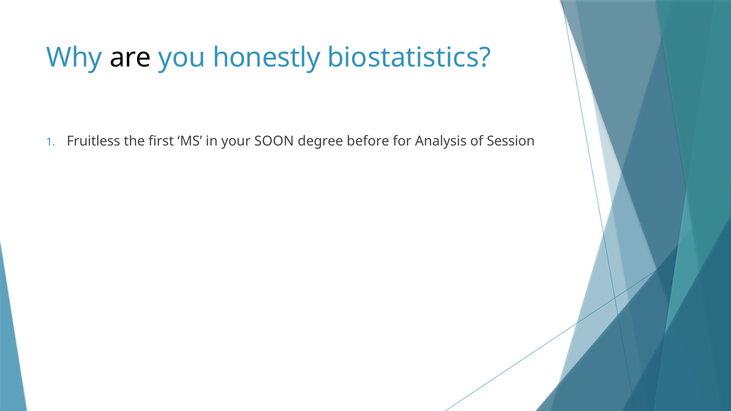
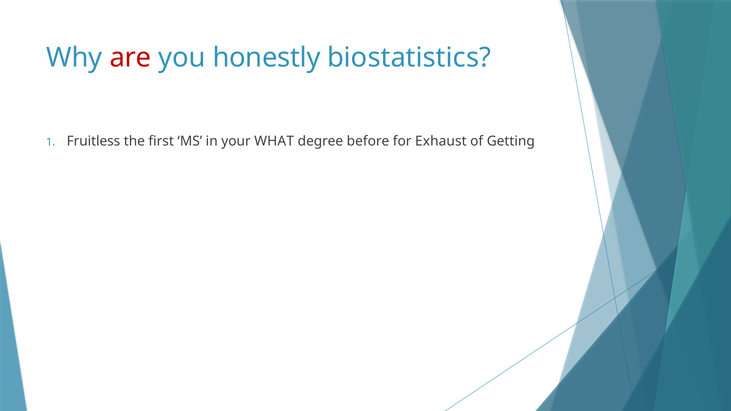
are colour: black -> red (130, 58)
SOON: SOON -> WHAT (274, 141)
Analysis: Analysis -> Exhaust (441, 141)
Session: Session -> Getting (511, 141)
